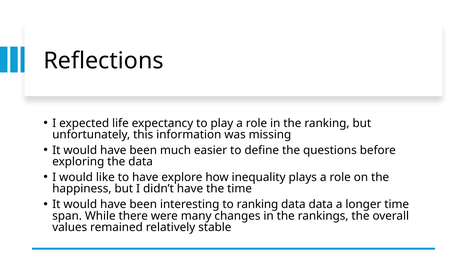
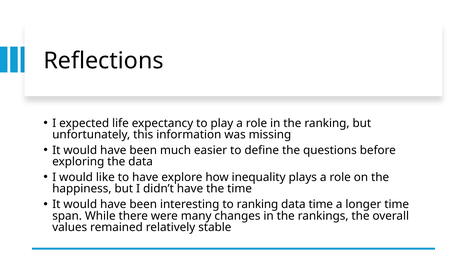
data data: data -> time (321, 204)
